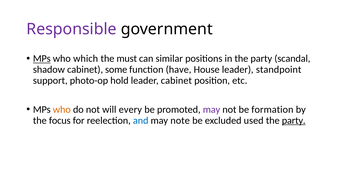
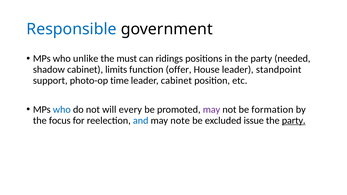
Responsible colour: purple -> blue (72, 29)
MPs underline: present -> none (42, 59)
which: which -> unlike (86, 59)
similar: similar -> ridings (169, 59)
scandal: scandal -> needed (292, 59)
some: some -> limits (116, 70)
have: have -> offer (179, 70)
hold: hold -> time (120, 81)
who colour: orange -> blue (62, 110)
used: used -> issue (254, 121)
